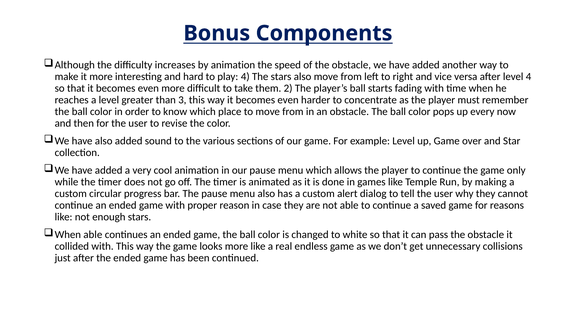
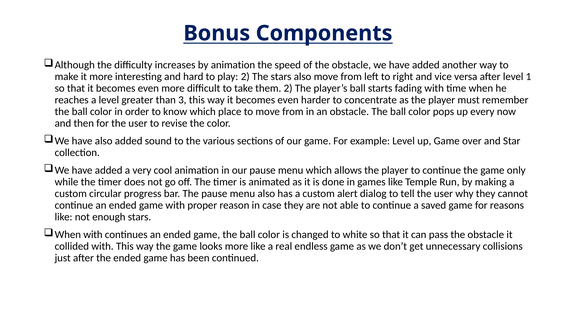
play 4: 4 -> 2 (245, 76)
level 4: 4 -> 1 (529, 76)
able: able -> with (93, 234)
